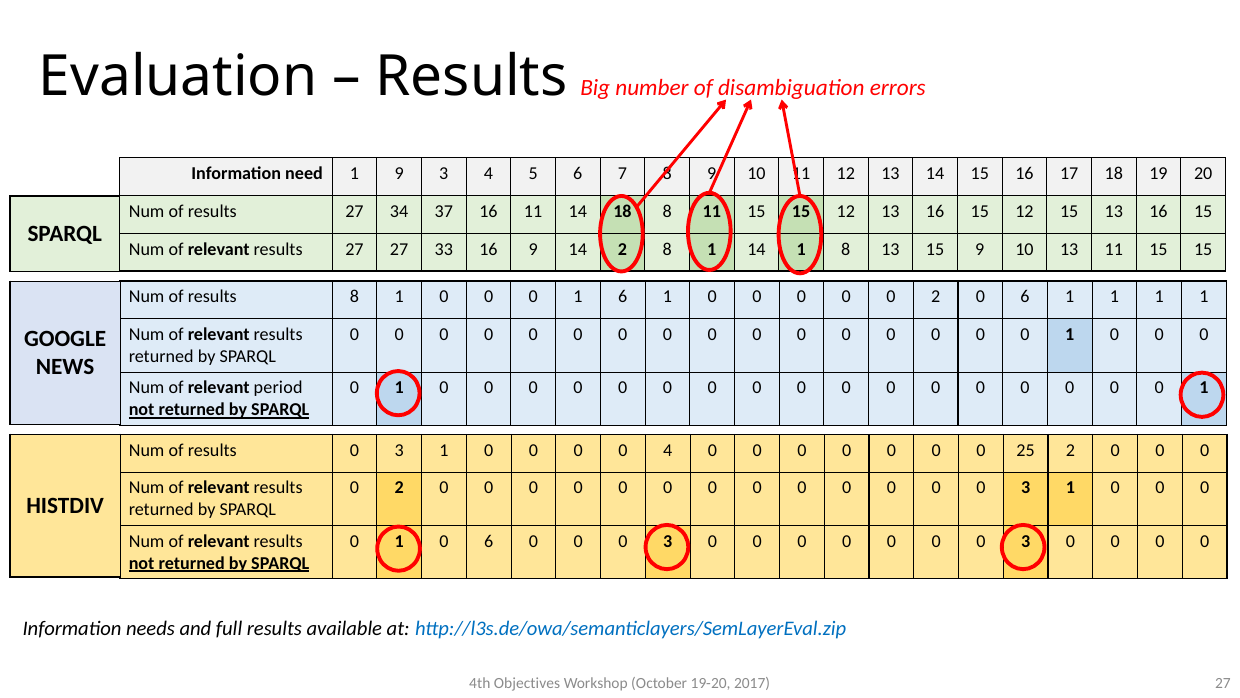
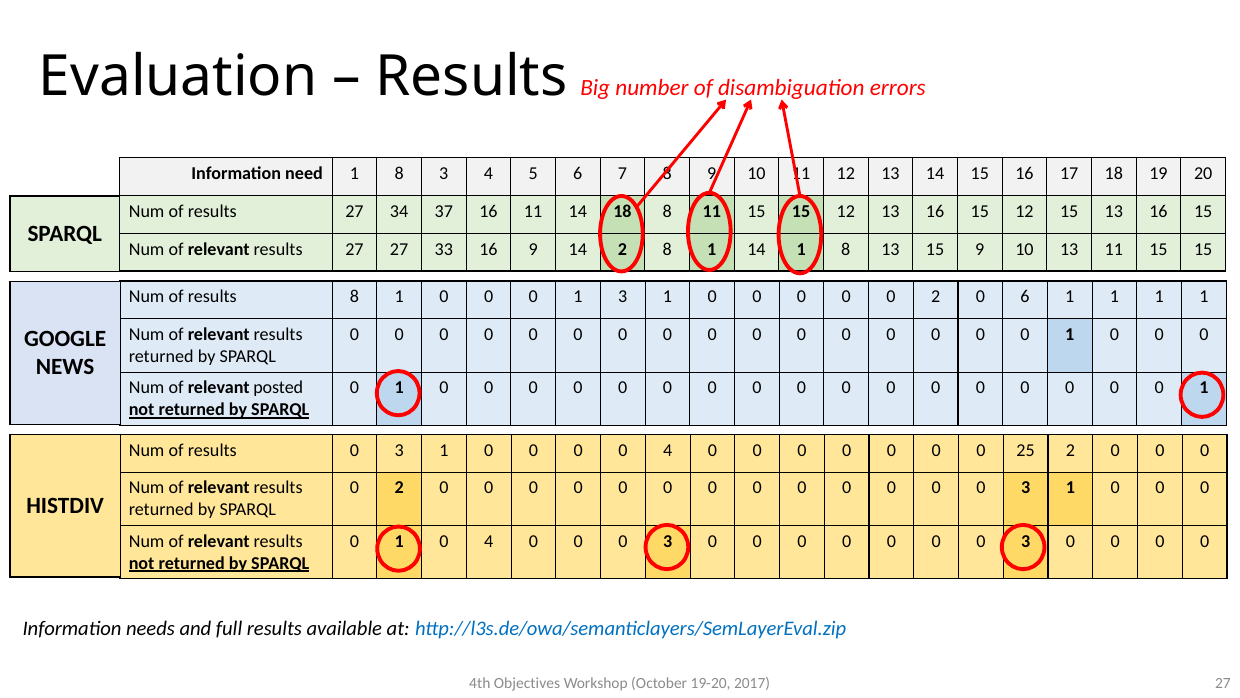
need 1 9: 9 -> 8 (399, 174)
1 6: 6 -> 3 (623, 297)
period: period -> posted (278, 388)
1 0 6: 6 -> 4 (489, 541)
